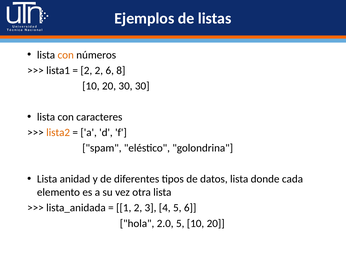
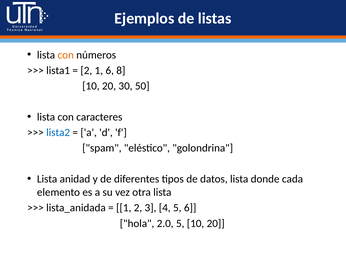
2 2: 2 -> 1 (99, 71)
30 30: 30 -> 50 (142, 86)
lista2 colour: orange -> blue (58, 133)
